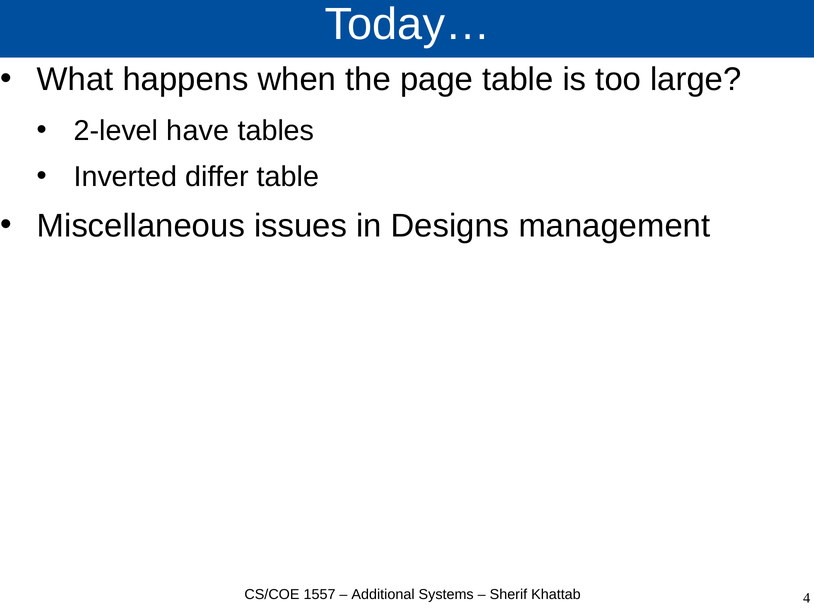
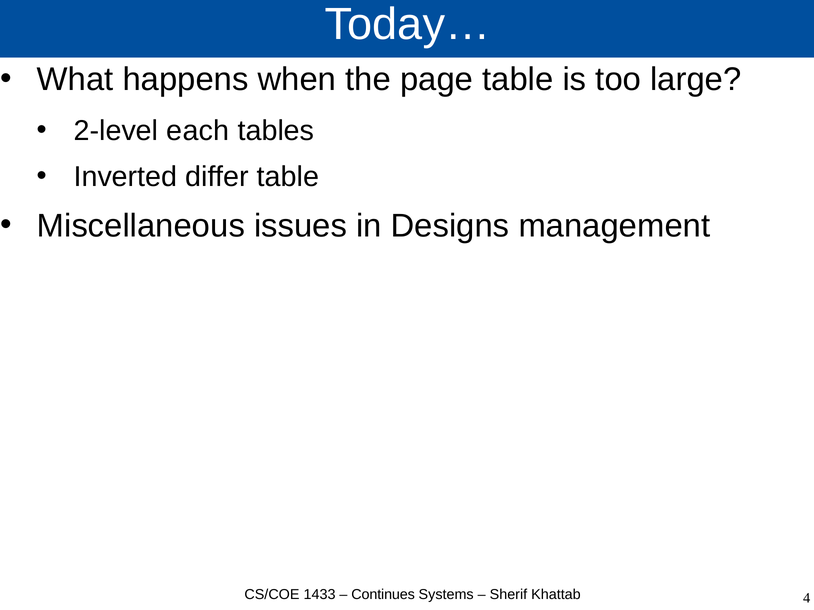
have: have -> each (198, 131)
1557: 1557 -> 1433 (320, 595)
Additional: Additional -> Continues (383, 595)
